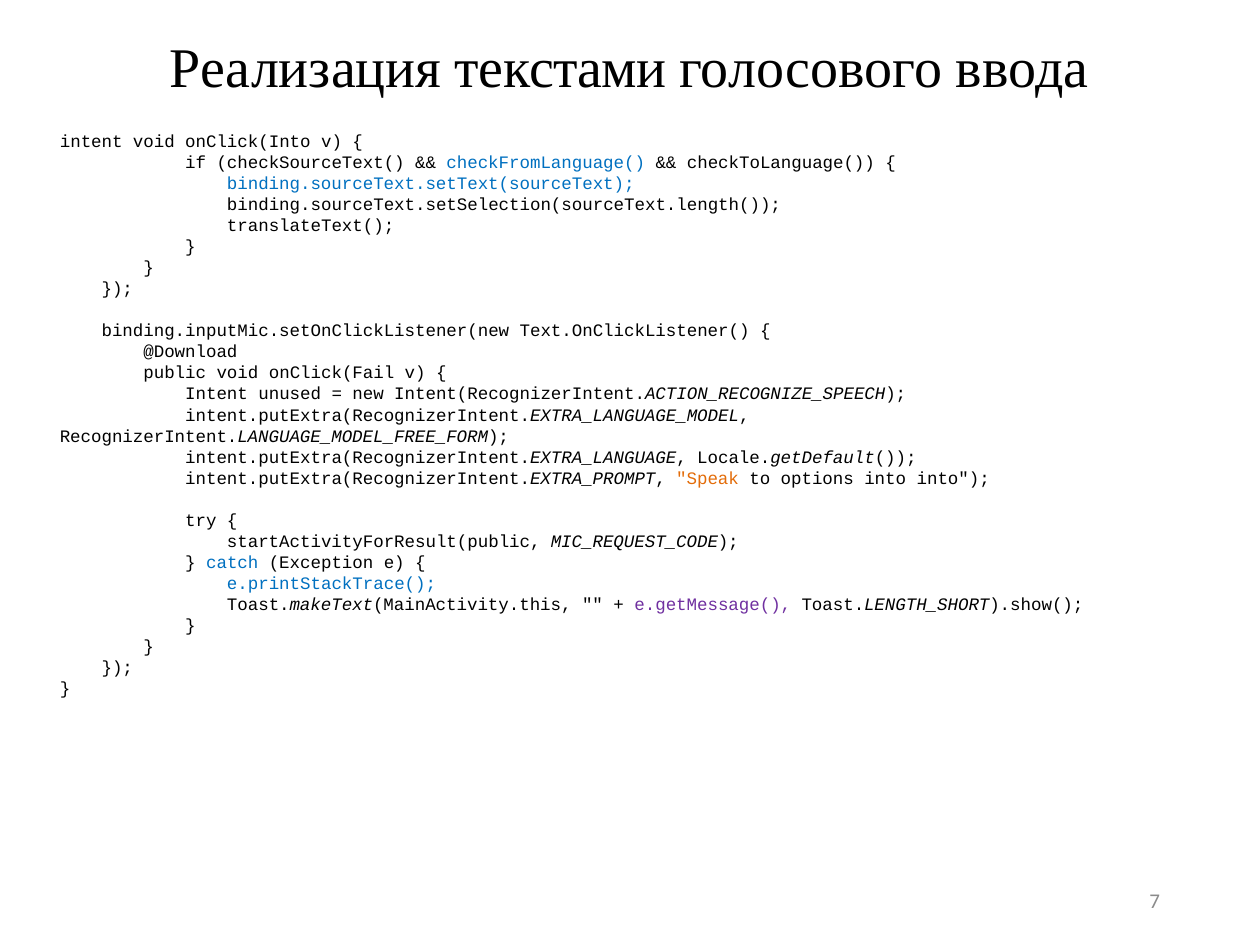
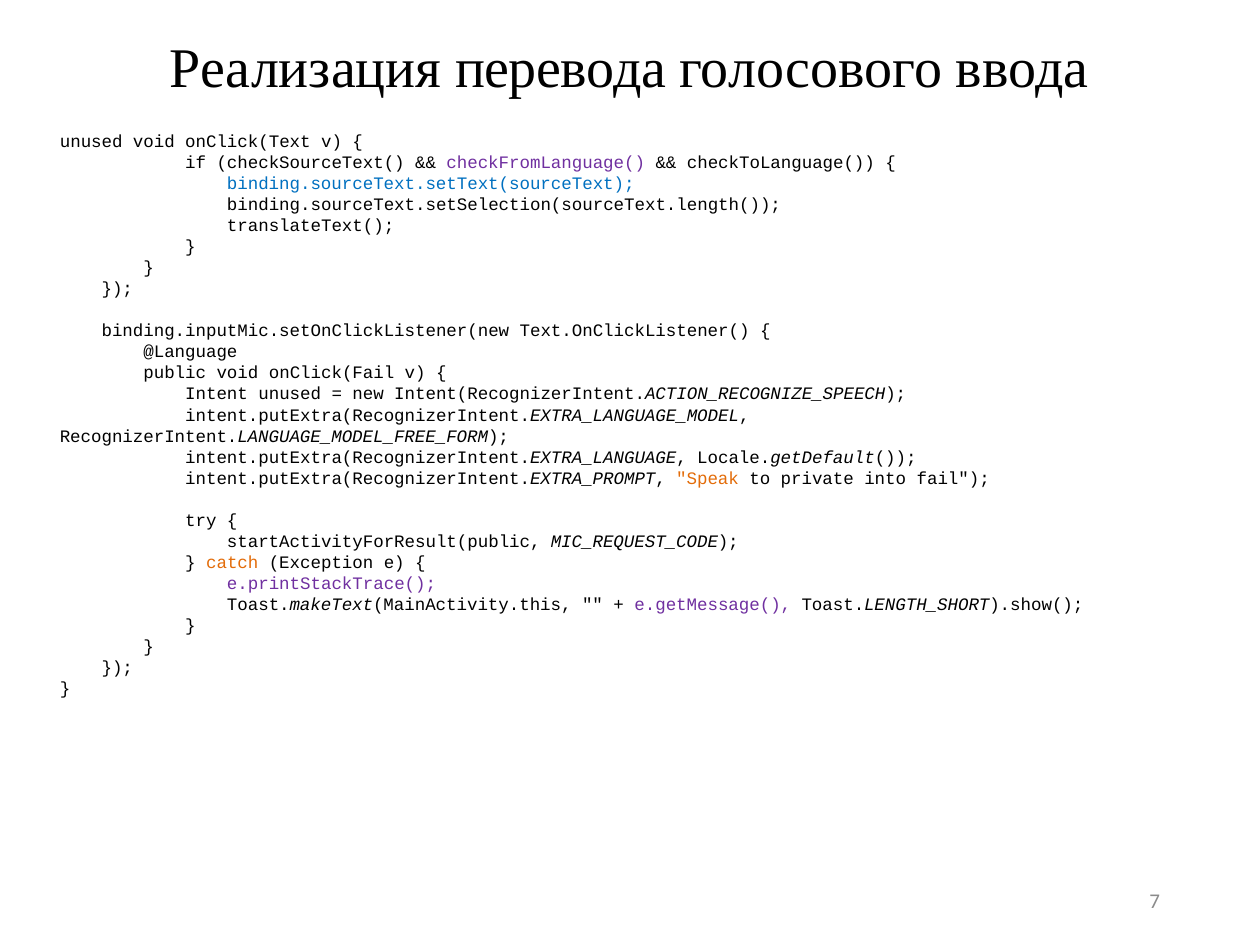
текстами: текстами -> перевода (561, 69)
intent: intent -> unused (91, 142)
onClick(Into: onClick(Into -> onClick(Text (248, 142)
checkFromLanguage( colour: blue -> purple (546, 163)
@Download: @Download -> @Language (190, 352)
options: options -> private (817, 478)
into into: into -> fail (953, 478)
catch colour: blue -> orange (232, 562)
e.printStackTrace( colour: blue -> purple (332, 583)
